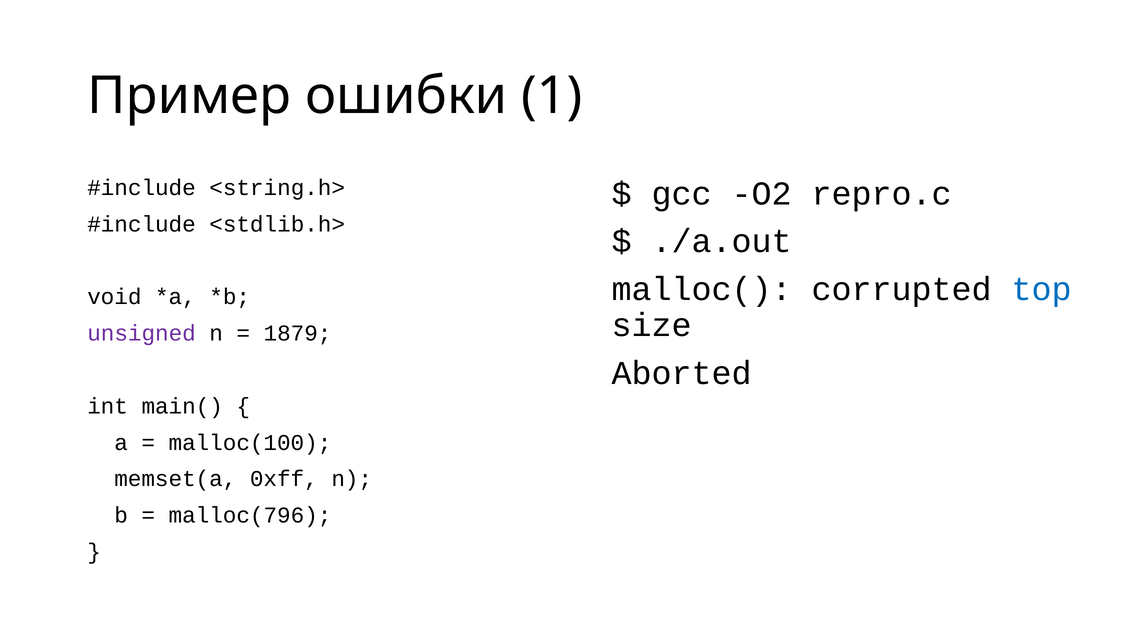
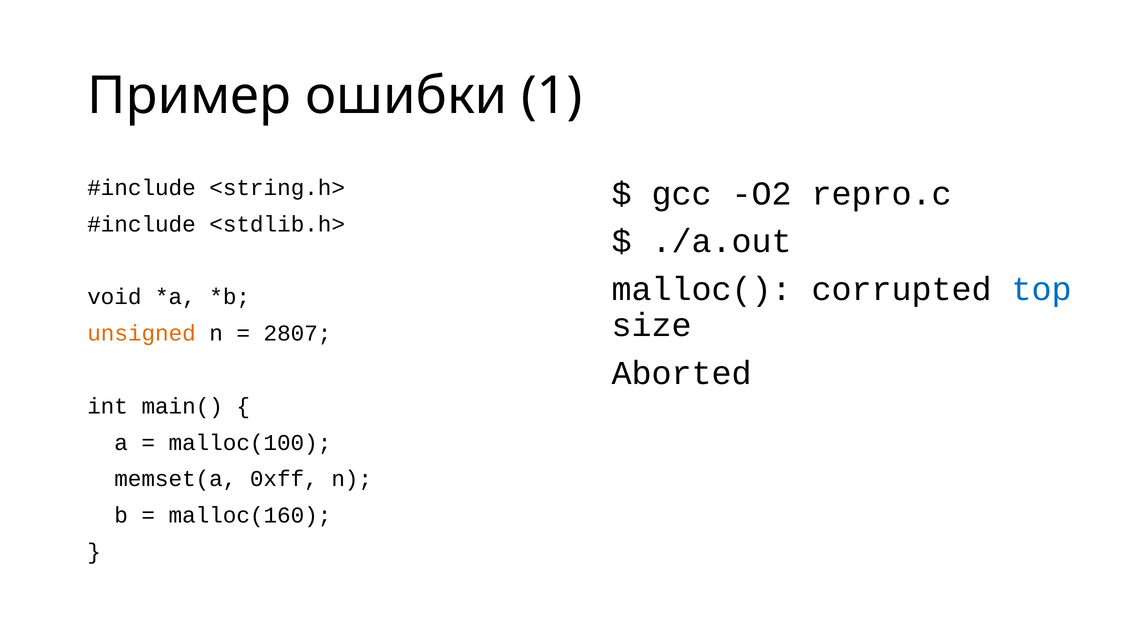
unsigned colour: purple -> orange (142, 333)
1879: 1879 -> 2807 (297, 333)
malloc(796: malloc(796 -> malloc(160 (250, 515)
